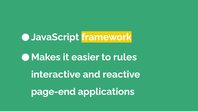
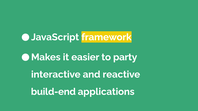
rules: rules -> party (125, 57)
page-end: page-end -> build-end (53, 92)
